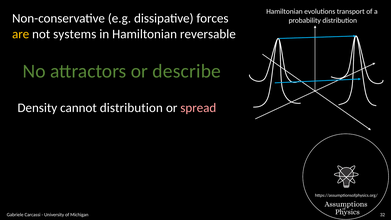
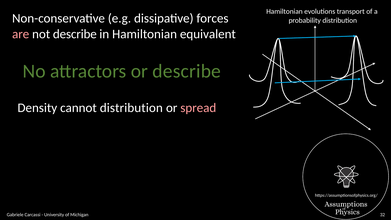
are colour: yellow -> pink (21, 34)
not systems: systems -> describe (75, 34)
reversable: reversable -> equivalent (208, 34)
